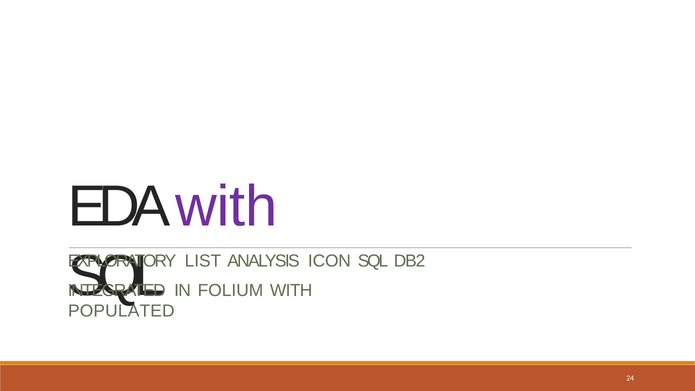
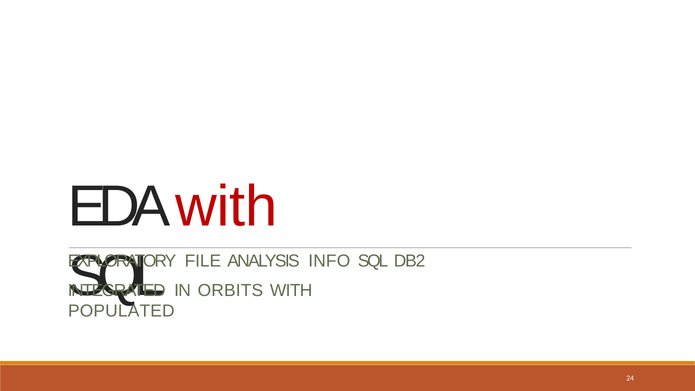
with colour: purple -> red (226, 206)
LIST: LIST -> FILE (203, 261)
ICON: ICON -> INFO (329, 261)
FOLIUM: FOLIUM -> ORBITS (230, 290)
